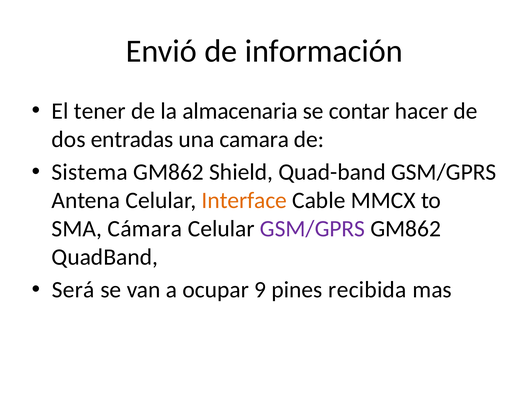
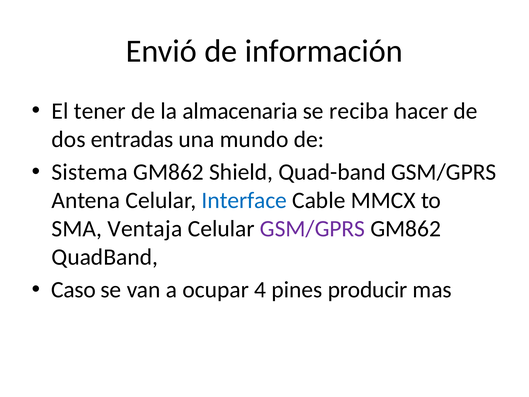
contar: contar -> reciba (359, 111)
camara: camara -> mundo (254, 139)
Interface colour: orange -> blue (244, 200)
Cámara: Cámara -> Ventaja (145, 229)
Será: Será -> Caso (74, 290)
9: 9 -> 4 (260, 290)
recibida: recibida -> producir (368, 290)
